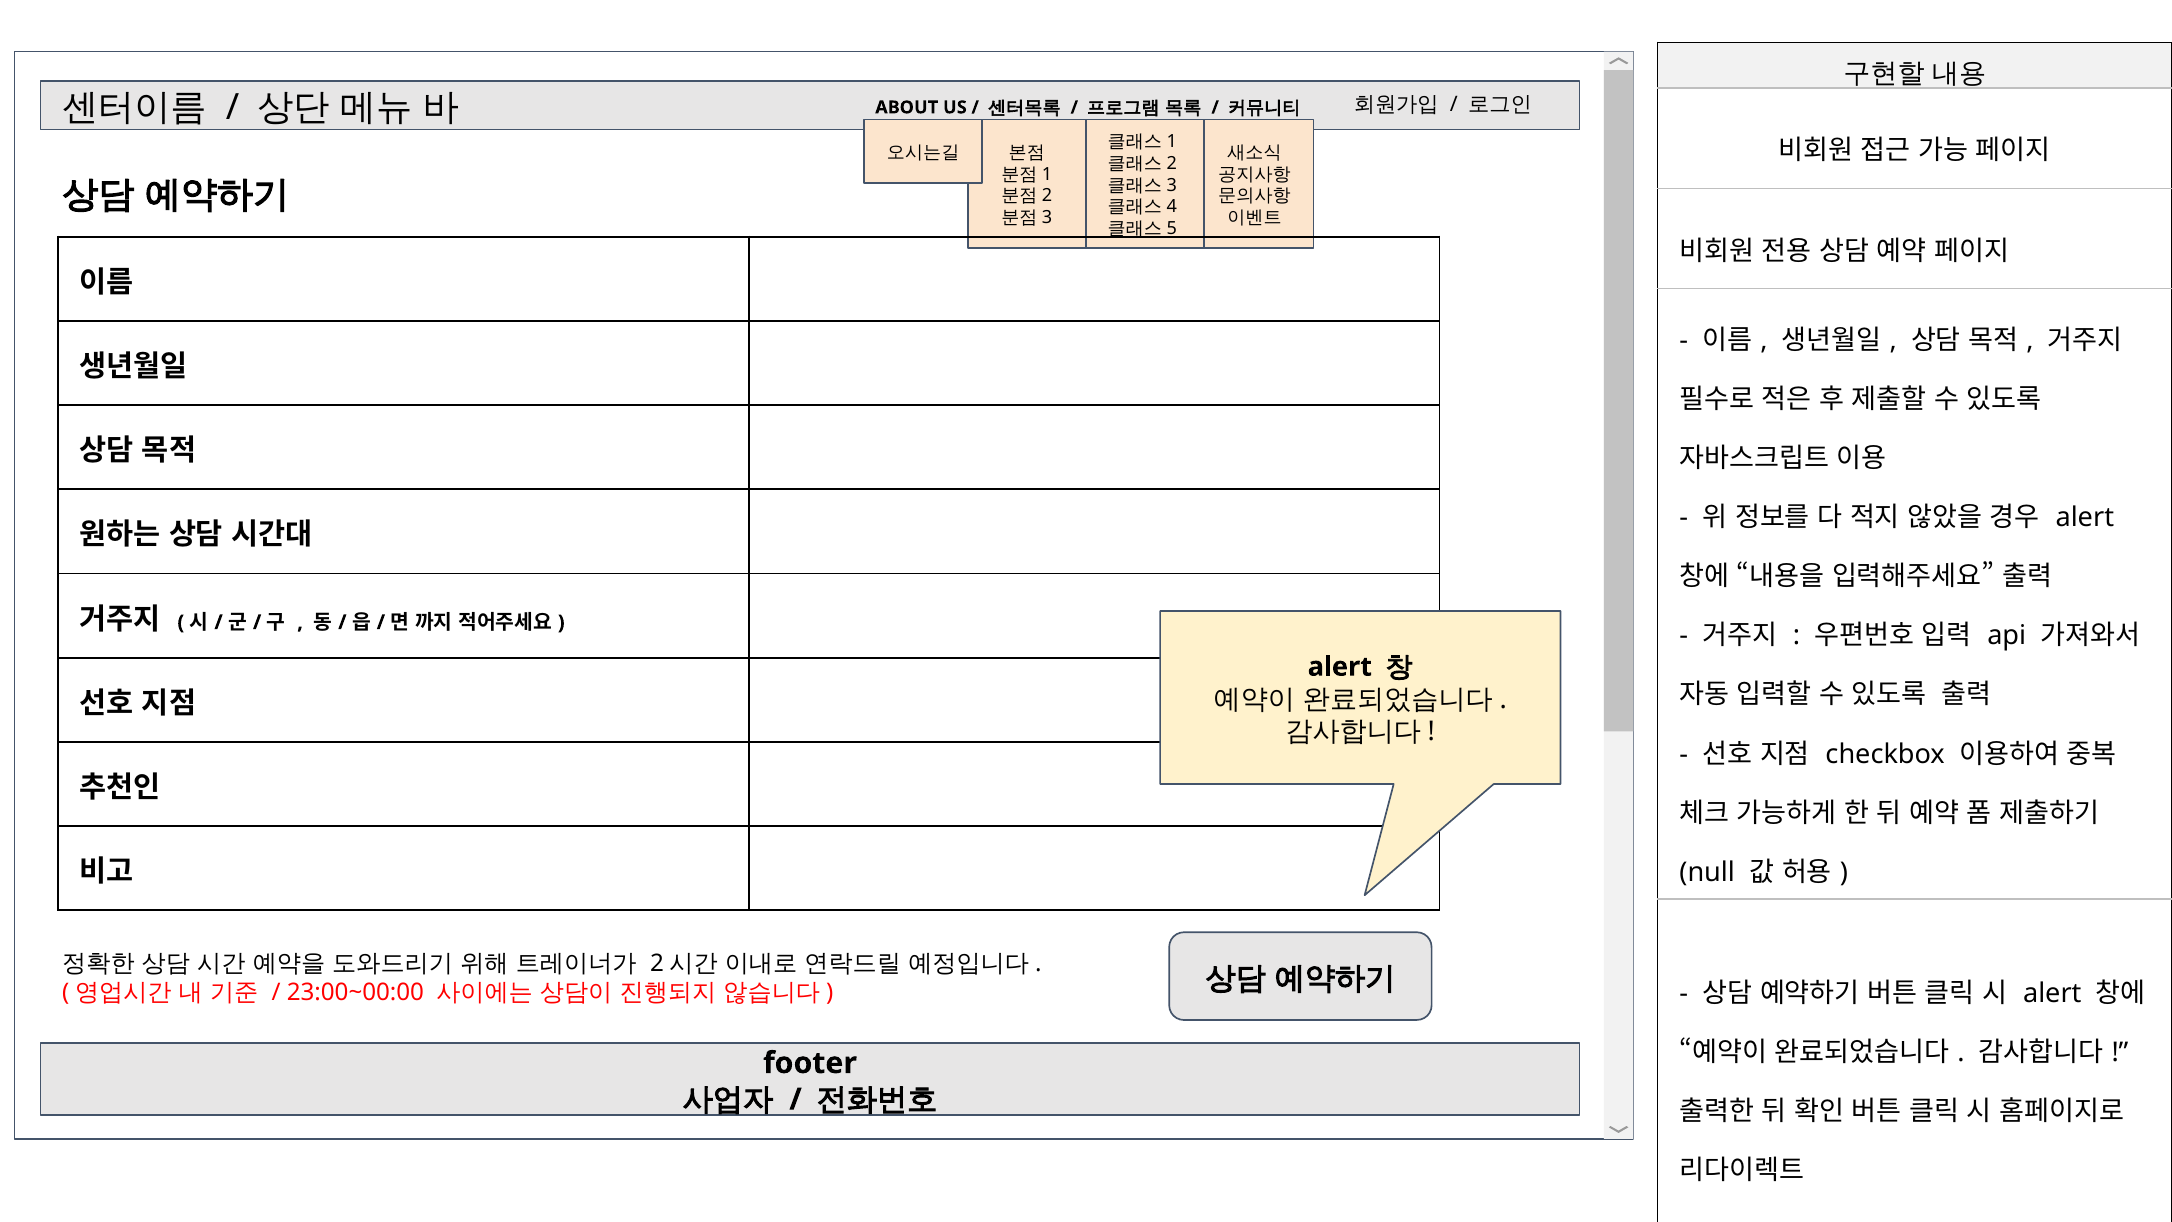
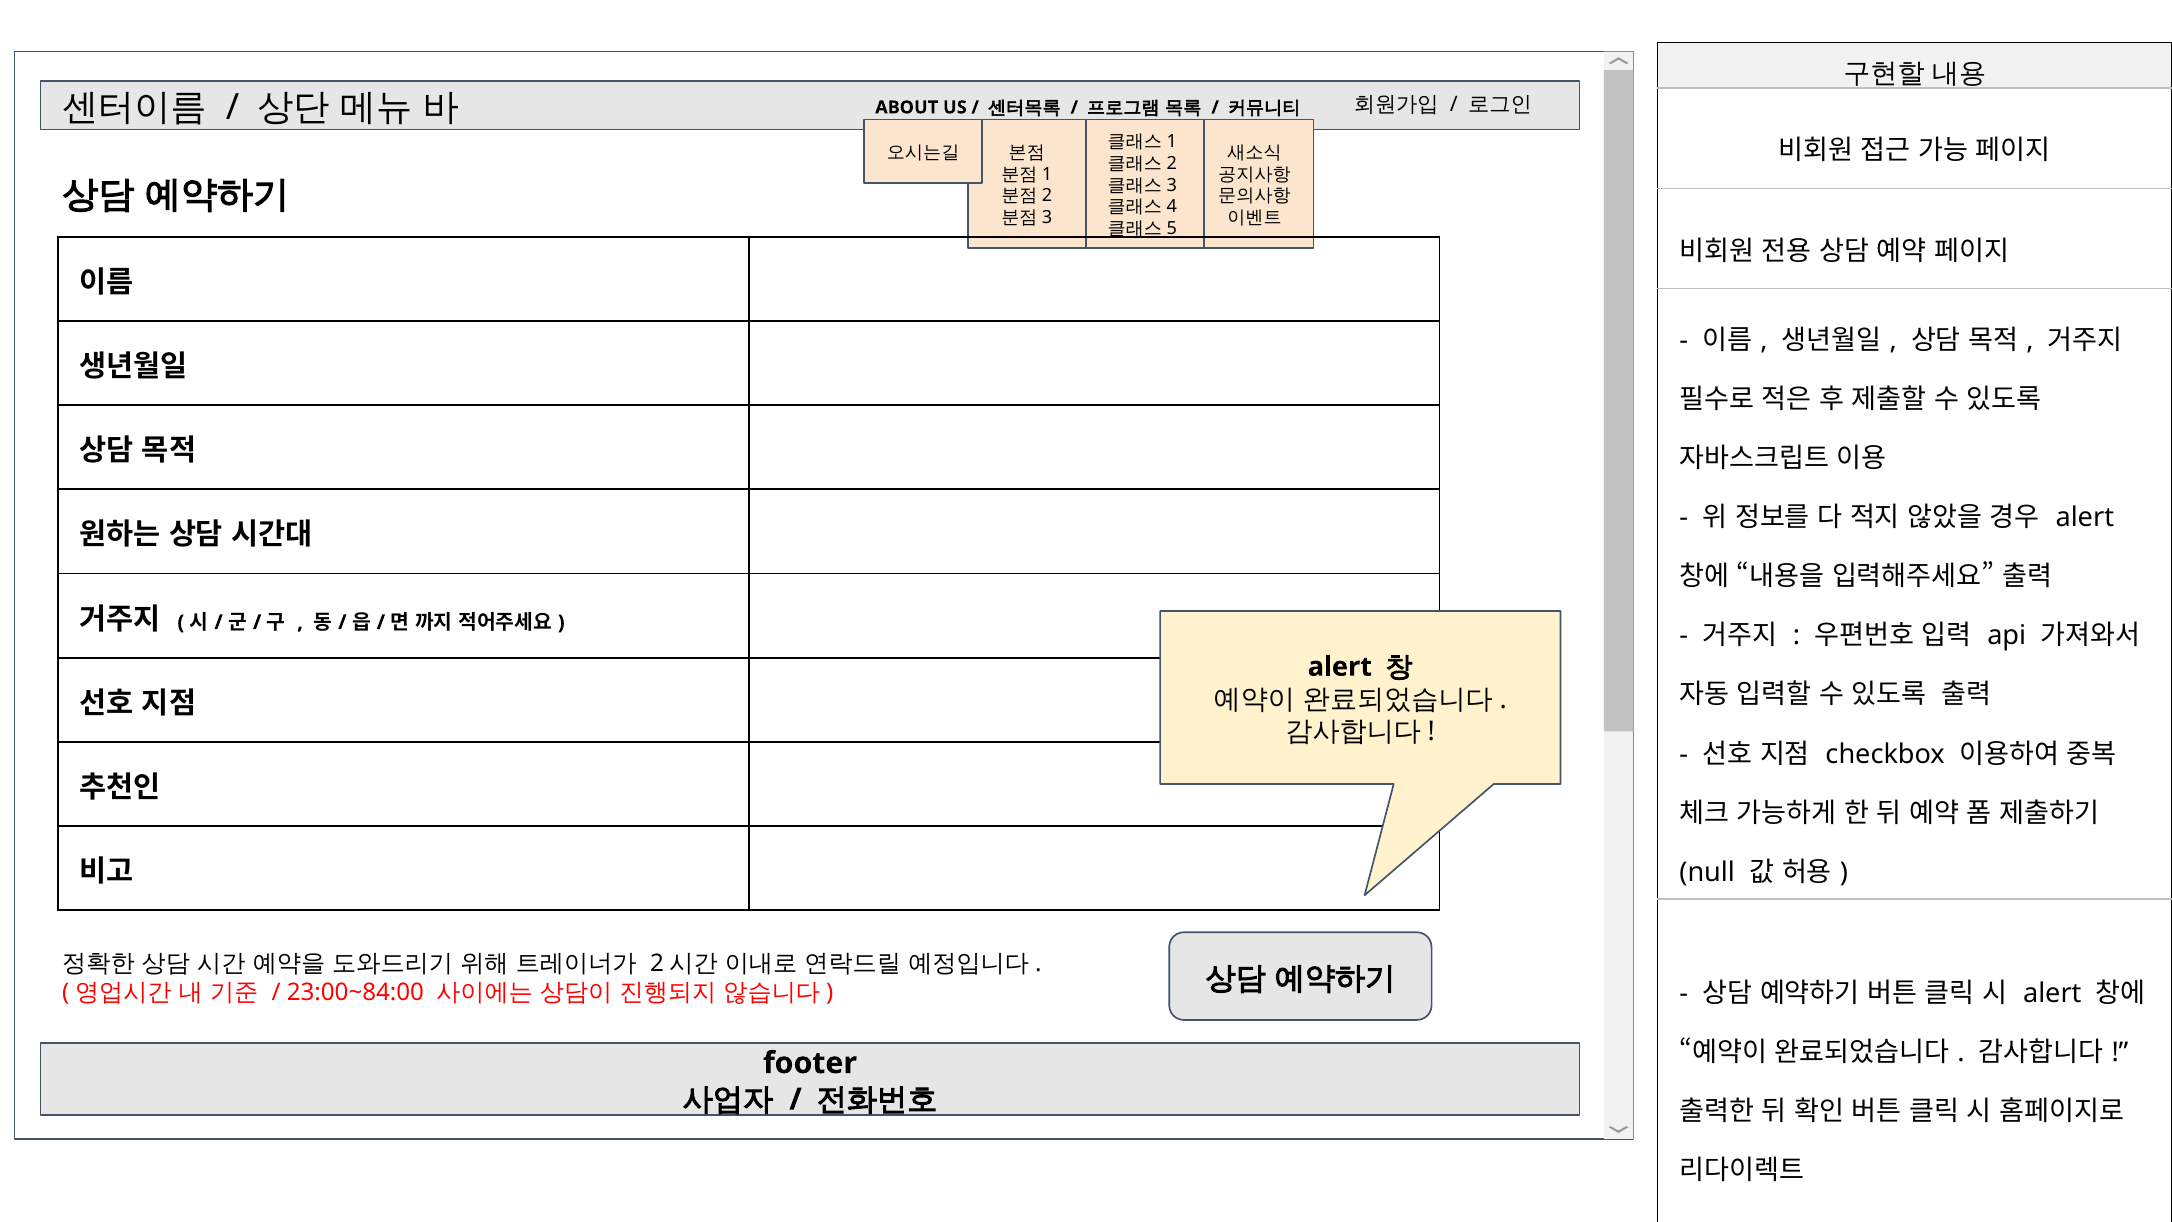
23:00~00:00: 23:00~00:00 -> 23:00~84:00 (355, 992)
